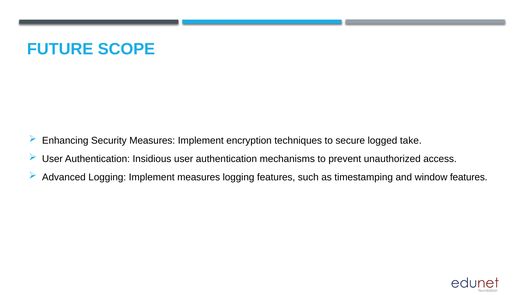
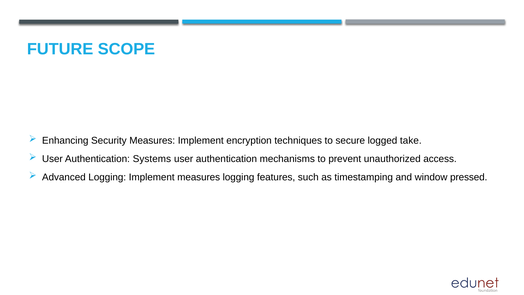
Insidious: Insidious -> Systems (152, 159)
window features: features -> pressed (469, 177)
